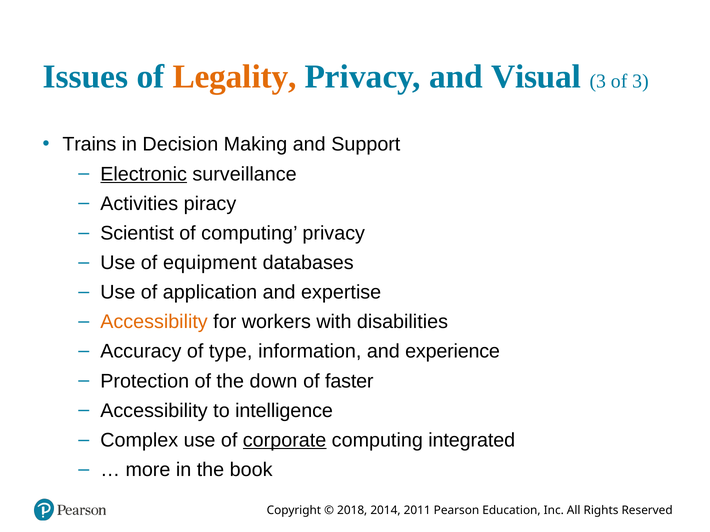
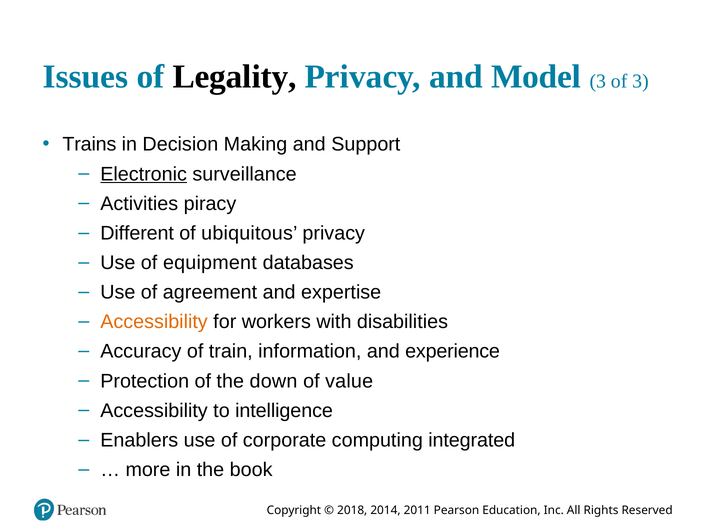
Legality colour: orange -> black (235, 77)
Visual: Visual -> Model (536, 77)
Scientist: Scientist -> Different (137, 233)
of computing: computing -> ubiquitous (249, 233)
application: application -> agreement (210, 293)
type: type -> train (231, 352)
faster: faster -> value (349, 381)
Complex: Complex -> Enablers (139, 441)
corporate underline: present -> none (285, 441)
